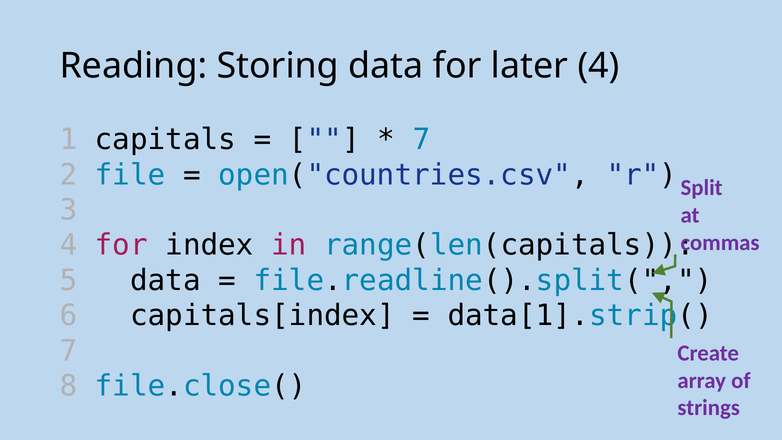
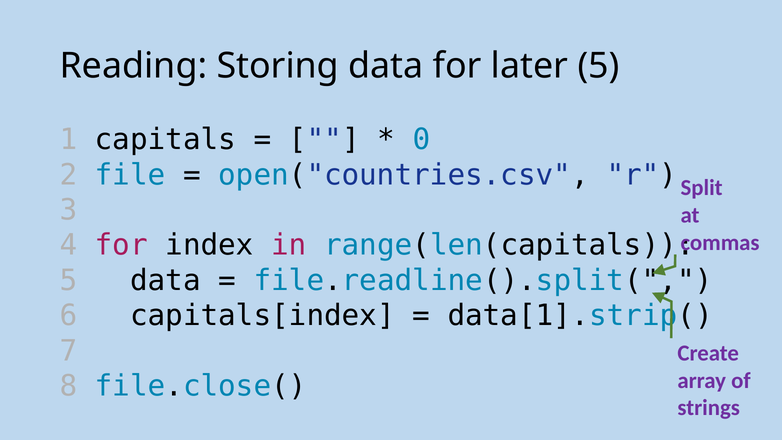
later 4: 4 -> 5 (599, 66)
7: 7 -> 0 (421, 140)
